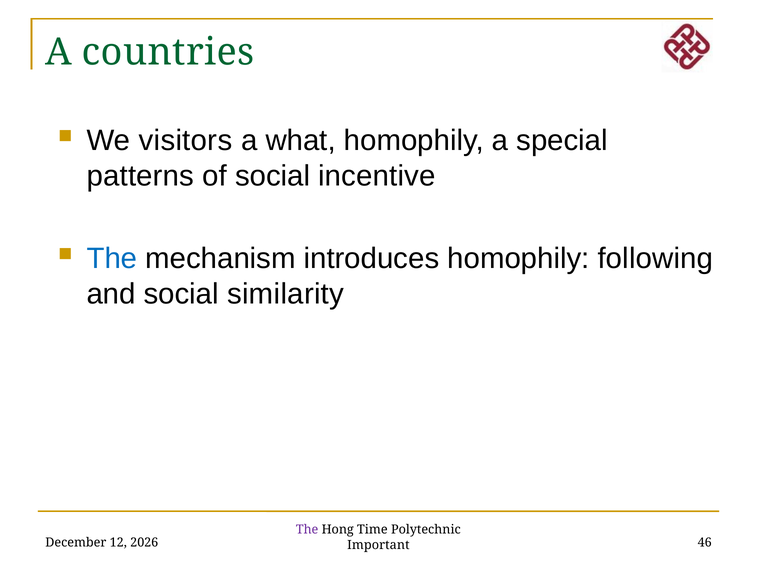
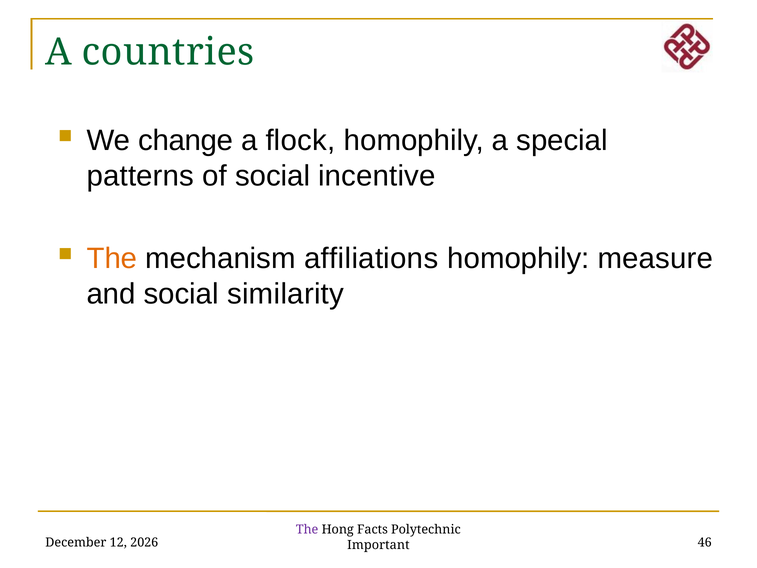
visitors: visitors -> change (186, 140)
what: what -> flock (301, 140)
The colour: blue -> orange (112, 258)
introduces: introduces -> affiliations (371, 258)
following: following -> measure (655, 258)
Time: Time -> Facts (372, 530)
